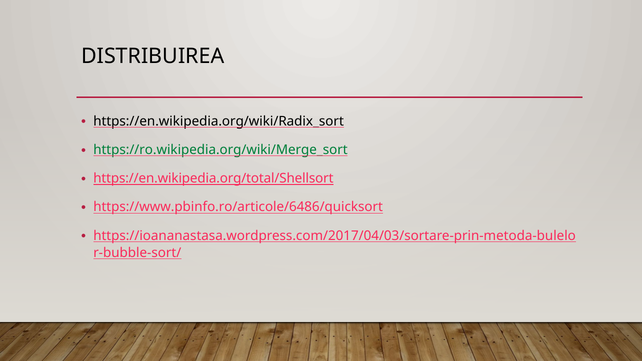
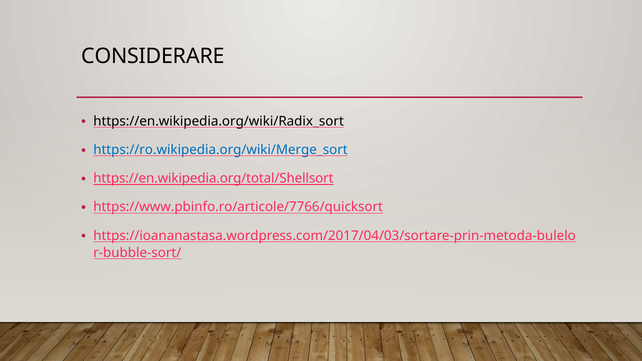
DISTRIBUIREA: DISTRIBUIREA -> CONSIDERARE (153, 56)
https://ro.wikipedia.org/wiki/Merge_sort colour: green -> blue (220, 150)
https://www.pbinfo.ro/articole/6486/quicksort: https://www.pbinfo.ro/articole/6486/quicksort -> https://www.pbinfo.ro/articole/7766/quicksort (238, 207)
